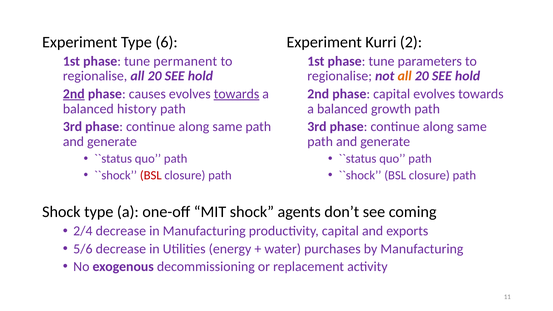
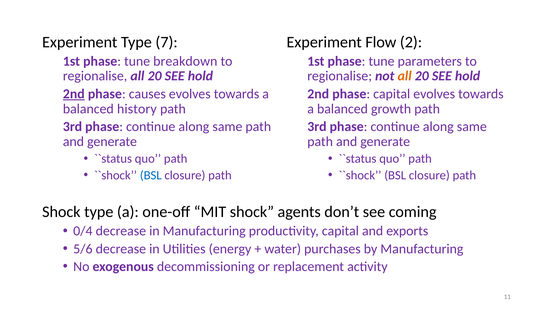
6: 6 -> 7 (167, 42)
Kurri: Kurri -> Flow (381, 42)
permanent: permanent -> breakdown (185, 61)
towards underline: present -> none (237, 94)
BSL colour: red -> blue (151, 175)
2/4: 2/4 -> 0/4 (83, 231)
